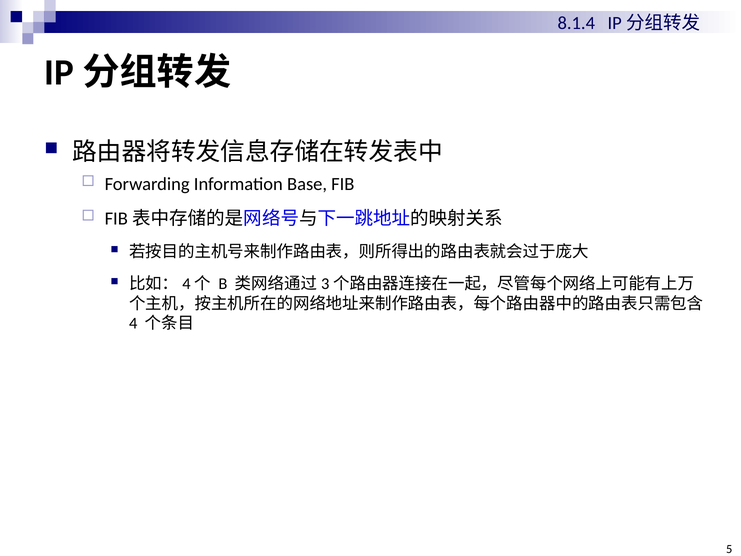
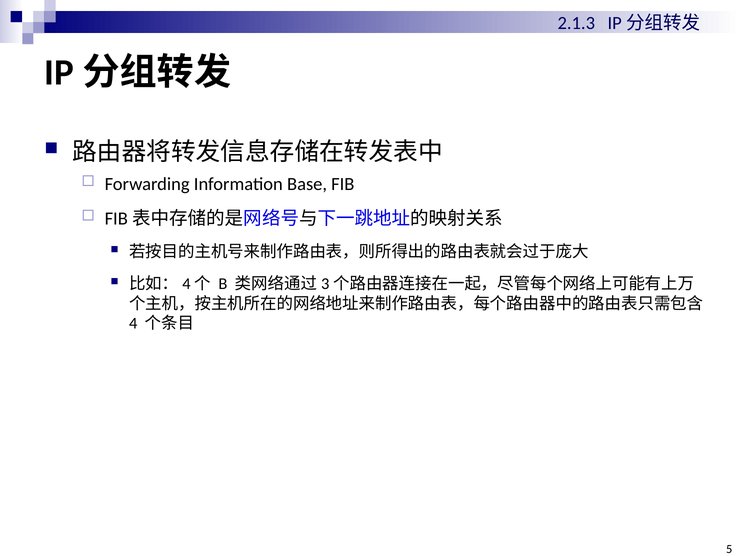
8.1.4: 8.1.4 -> 2.1.3 (576, 23)
